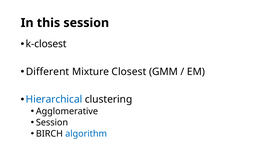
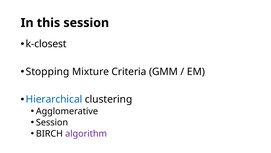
Different: Different -> Stopping (48, 71)
Closest: Closest -> Criteria (129, 71)
algorithm colour: blue -> purple (86, 133)
